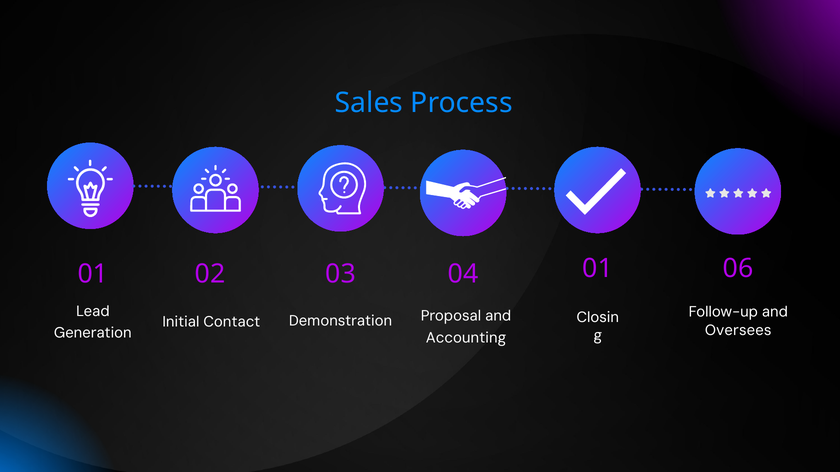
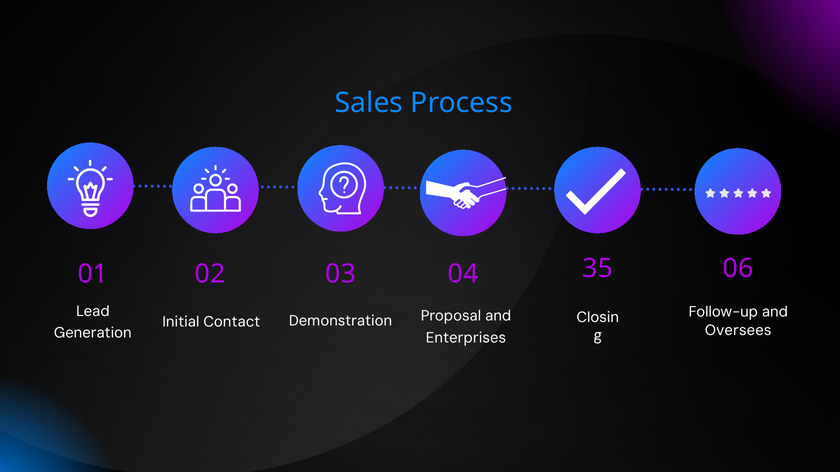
04 01: 01 -> 35 (598, 268)
Accounting: Accounting -> Enterprises (466, 338)
